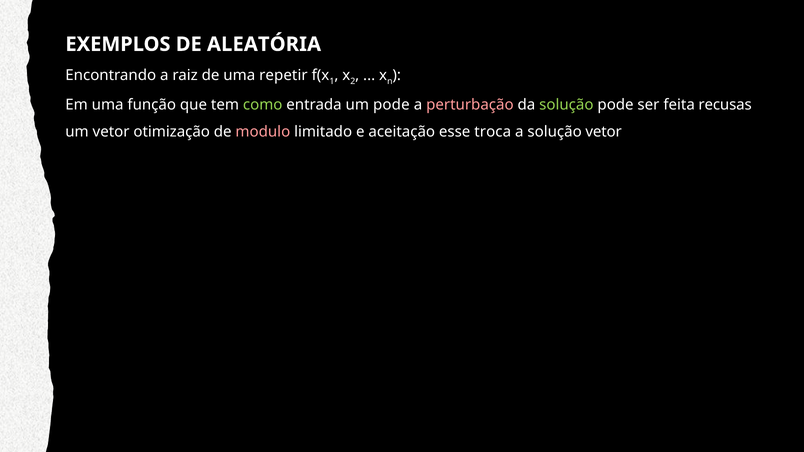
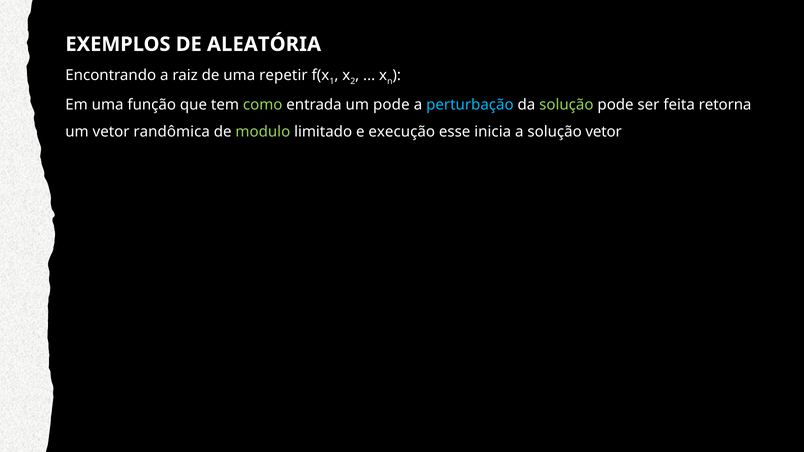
perturbação colour: pink -> light blue (470, 105)
recusas: recusas -> retorna (725, 105)
otimização: otimização -> randômica (172, 132)
modulo colour: pink -> light green (263, 132)
aceitação: aceitação -> execução (402, 132)
troca: troca -> inicia (493, 132)
